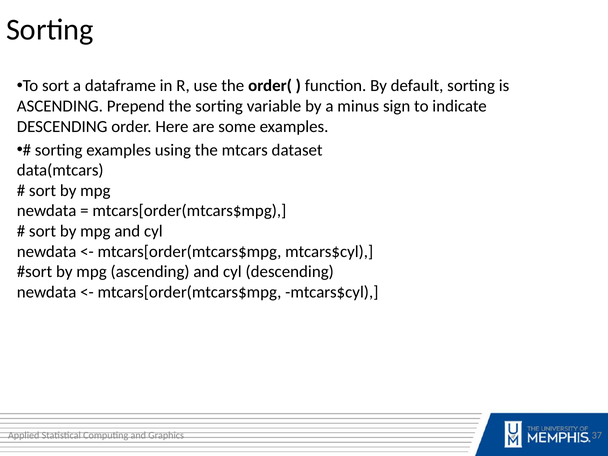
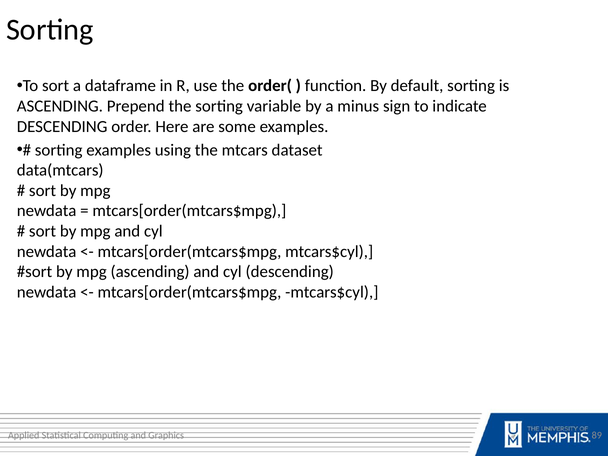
37: 37 -> 89 (597, 435)
